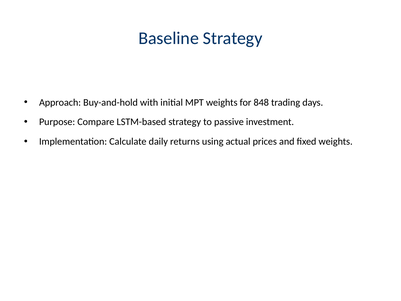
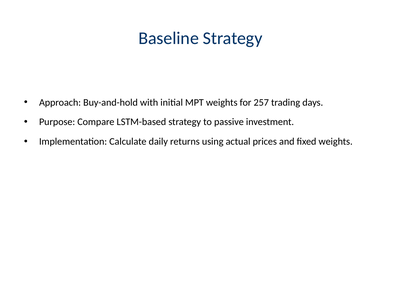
848: 848 -> 257 (261, 102)
